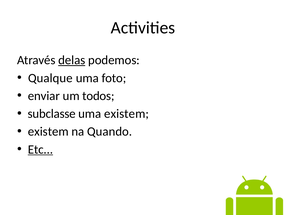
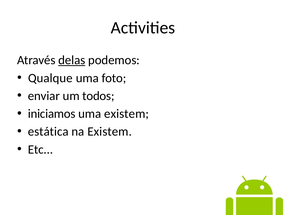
subclasse: subclasse -> iniciamos (52, 113)
existem: existem -> estática (48, 131)
na Quando: Quando -> Existem (110, 131)
Etc underline: present -> none (40, 149)
